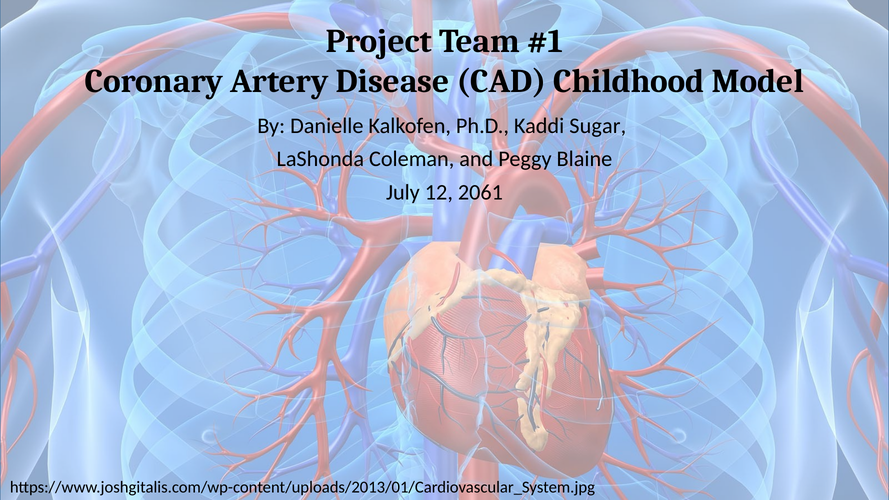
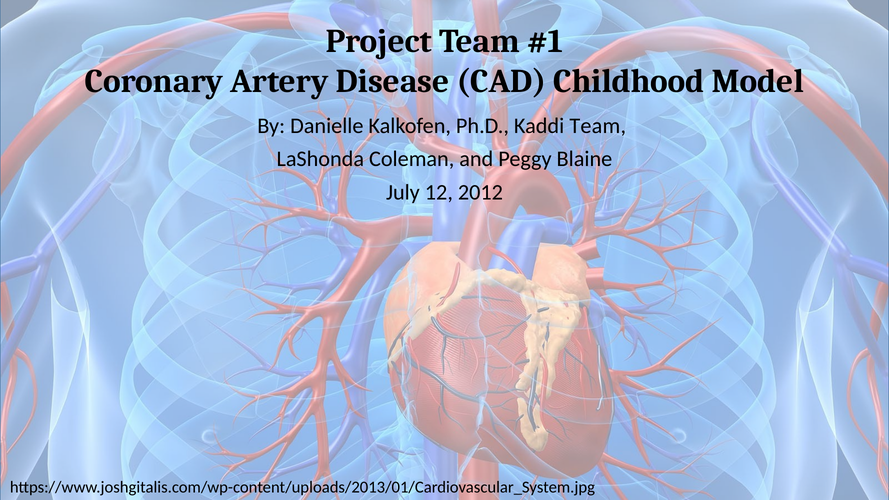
Kaddi Sugar: Sugar -> Team (598, 126)
2061: 2061 -> 2012 (480, 192)
